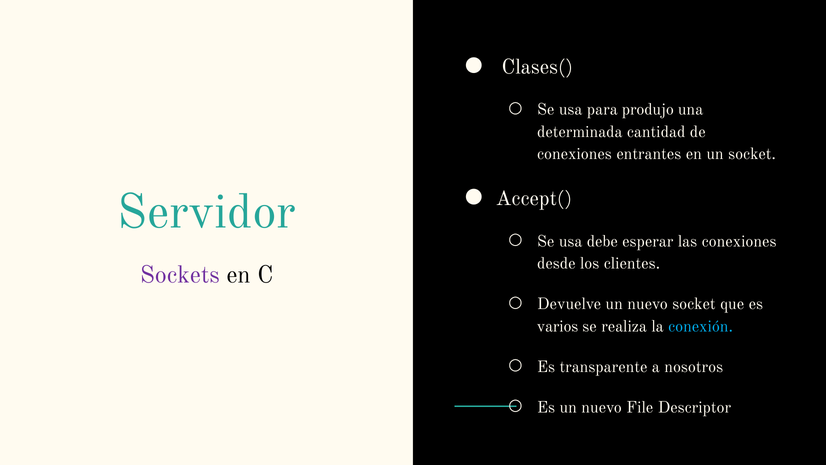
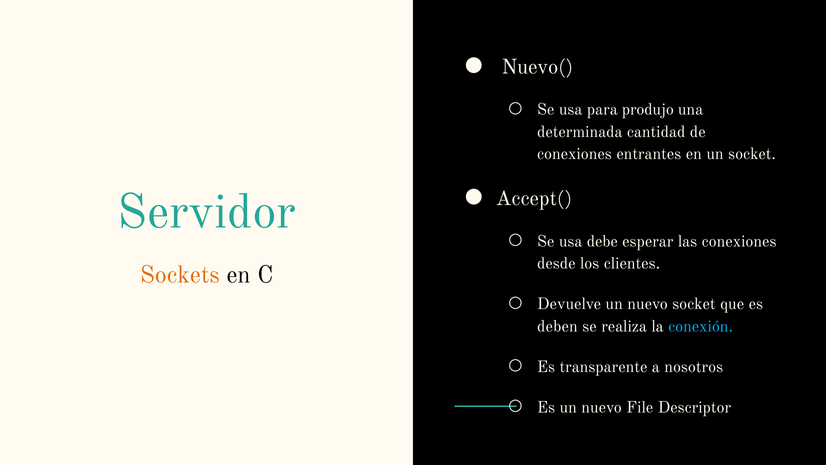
Clases(: Clases( -> Nuevo( (537, 67)
Sockets colour: purple -> orange (180, 275)
varios: varios -> deben (557, 326)
